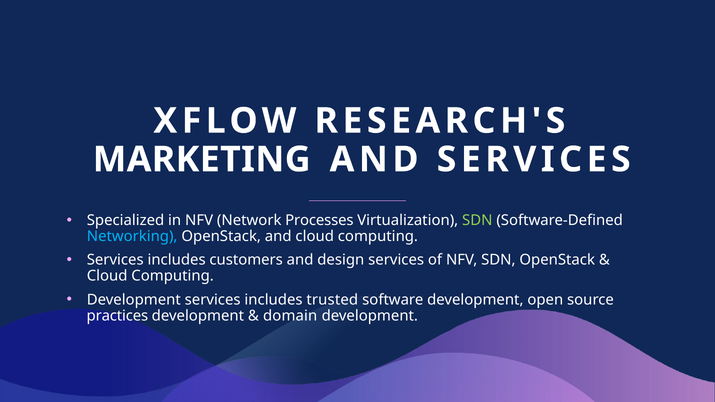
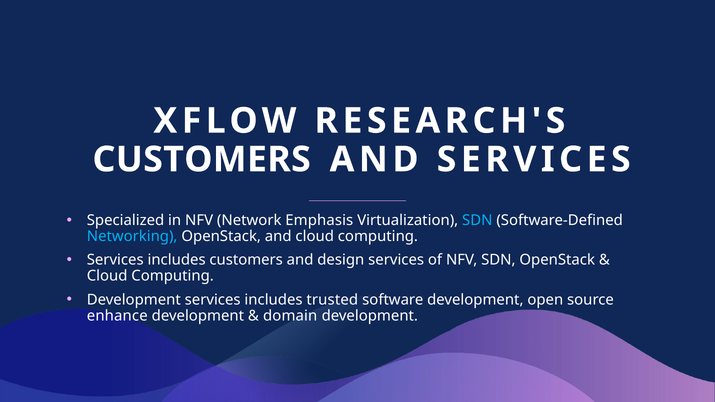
MARKETING: MARKETING -> CUSTOMERS (202, 160)
Processes: Processes -> Emphasis (319, 220)
SDN colour: light green -> light blue (477, 220)
practices: practices -> enhance (117, 316)
